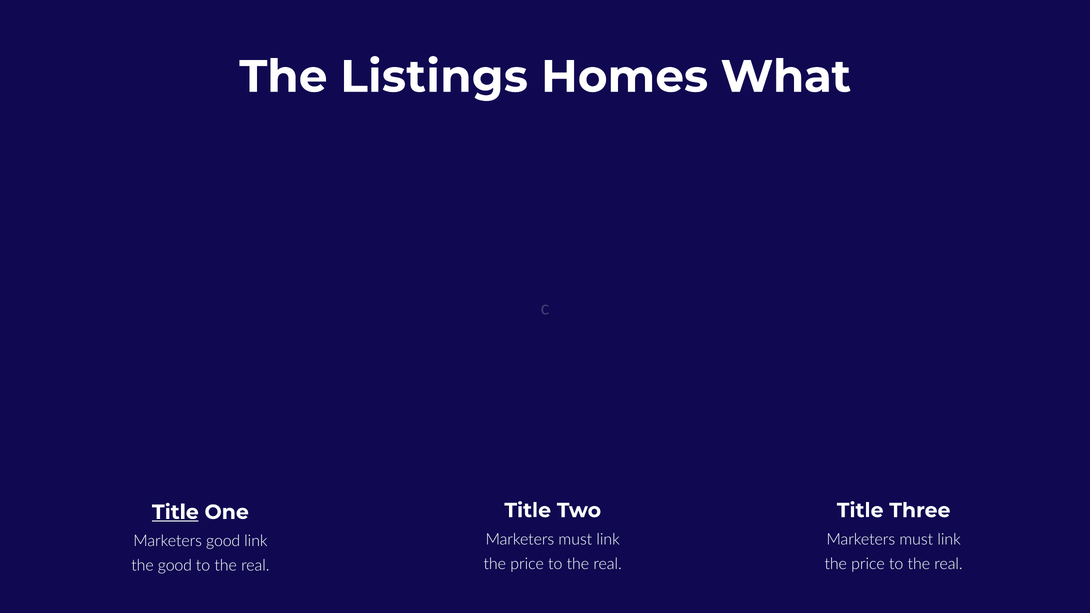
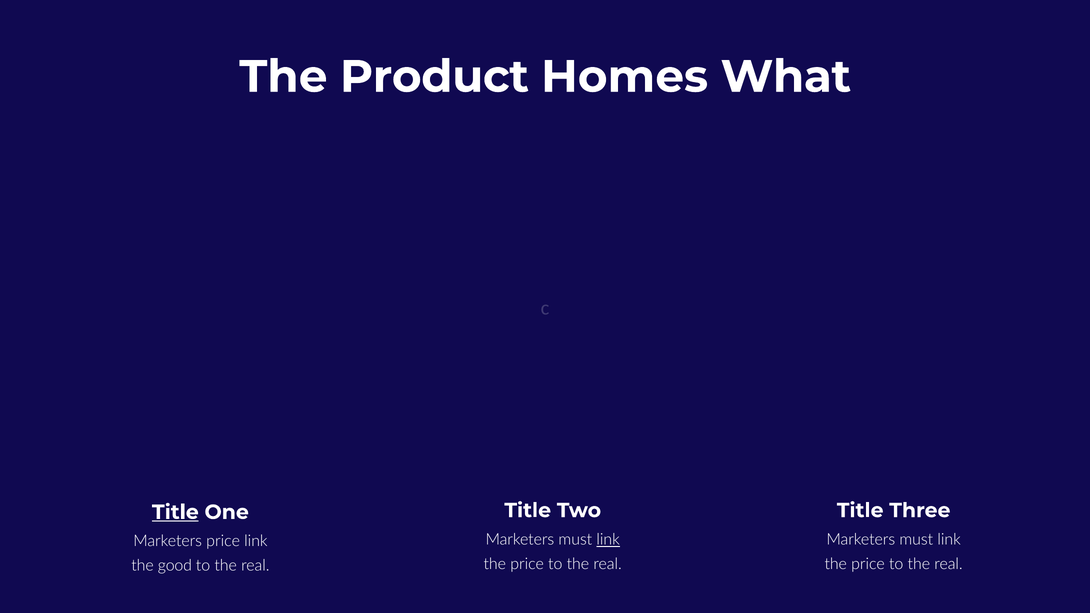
Listings: Listings -> Product (435, 77)
link underline: none -> present (608, 540)
Marketers good: good -> price (223, 541)
